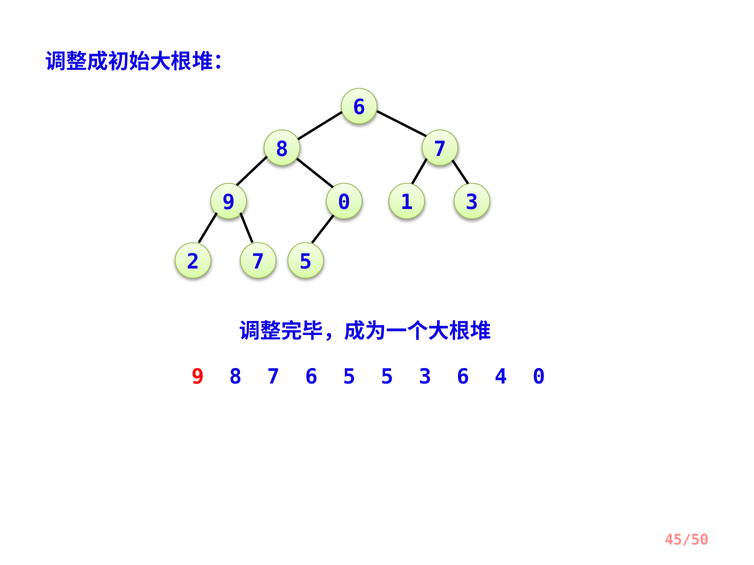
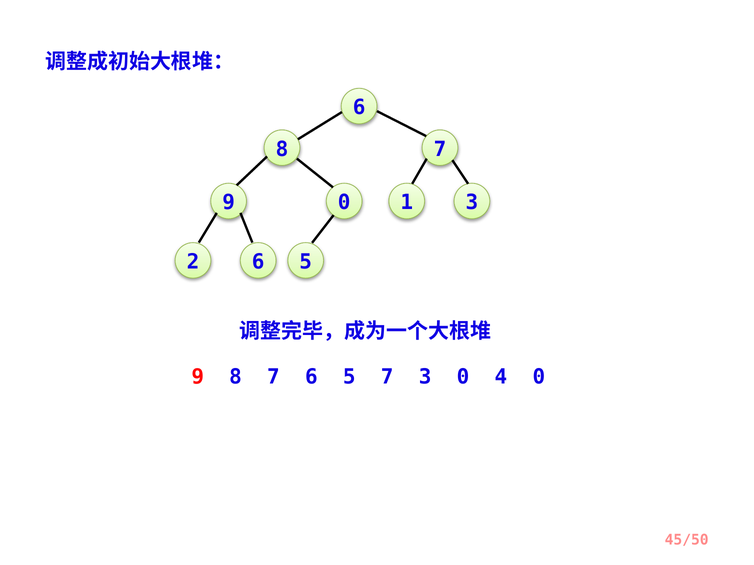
2 7: 7 -> 6 (258, 262)
5 5: 5 -> 7 (387, 377)
3 6: 6 -> 0 (463, 377)
